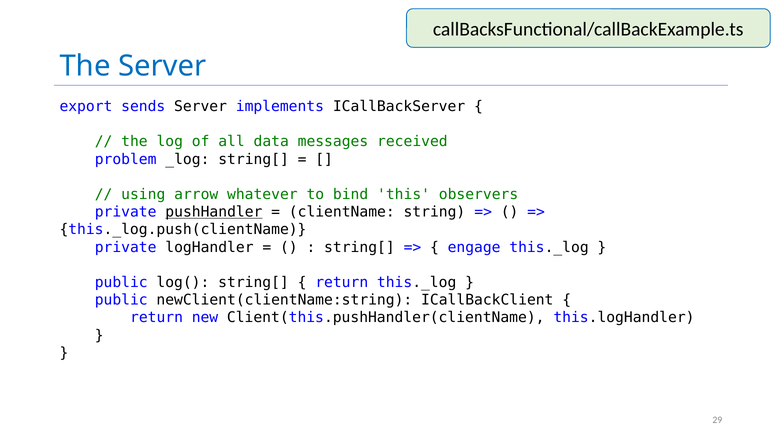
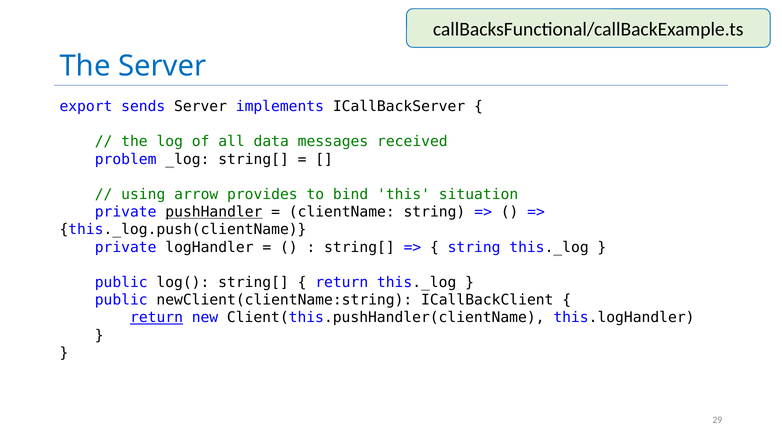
whatever: whatever -> provides (262, 194)
observers: observers -> situation (479, 194)
engage: engage -> string (474, 247)
return underline: none -> present (157, 318)
